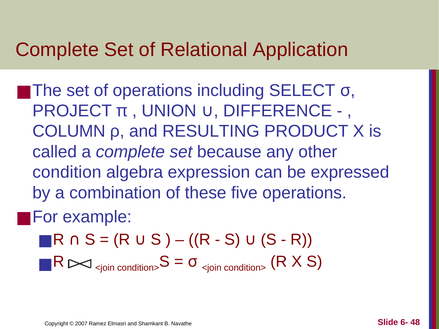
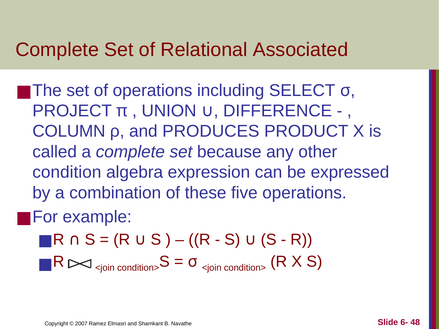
Application: Application -> Associated (301, 50)
RESULTING: RESULTING -> PRODUCES (211, 131)
